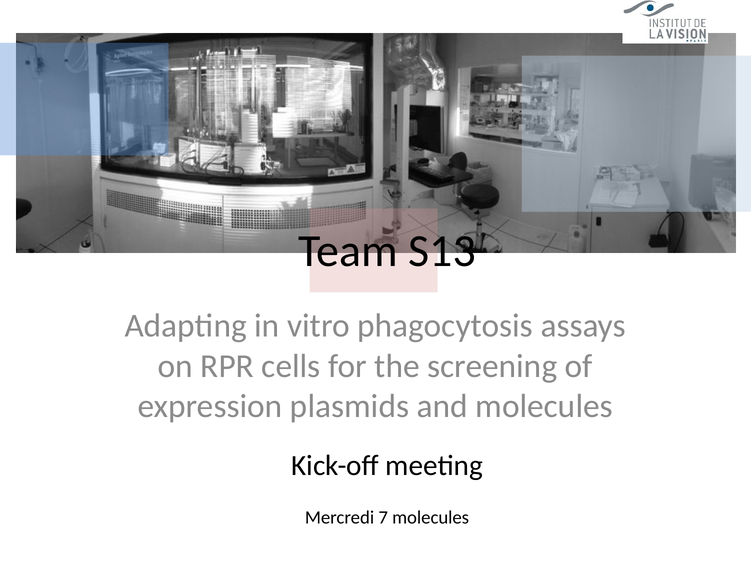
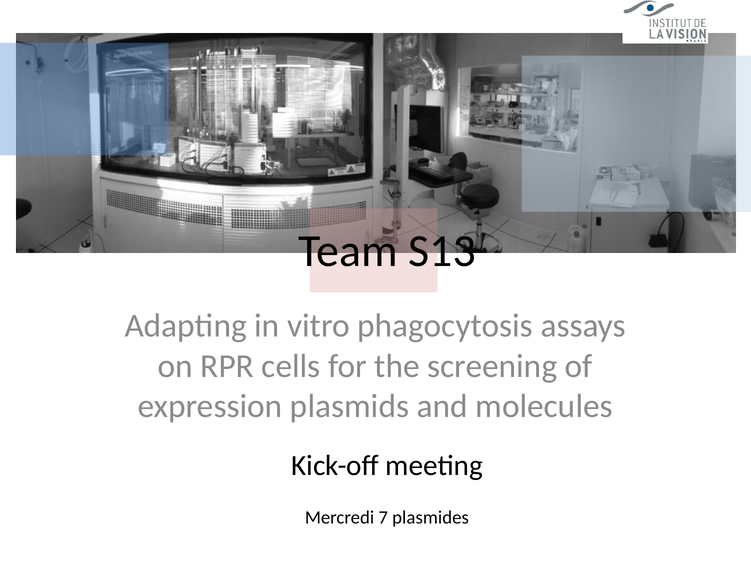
7 molecules: molecules -> plasmides (431, 517)
